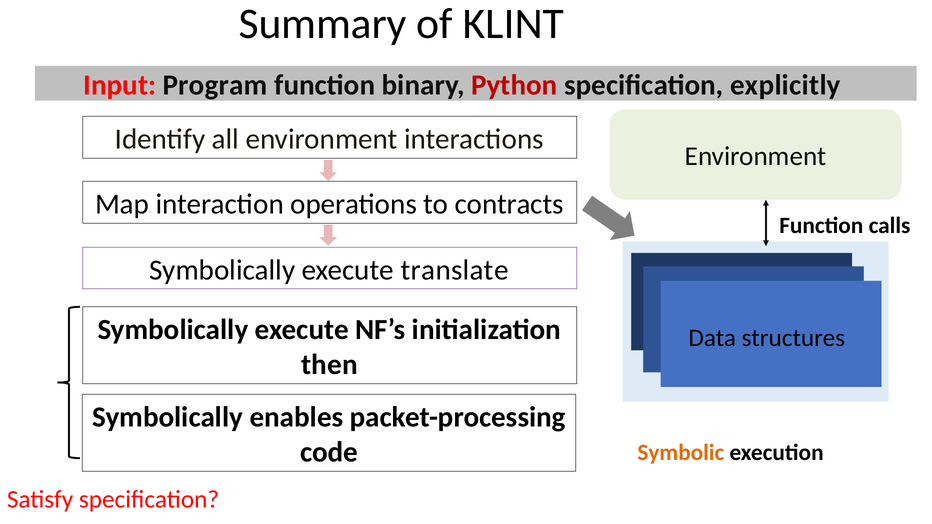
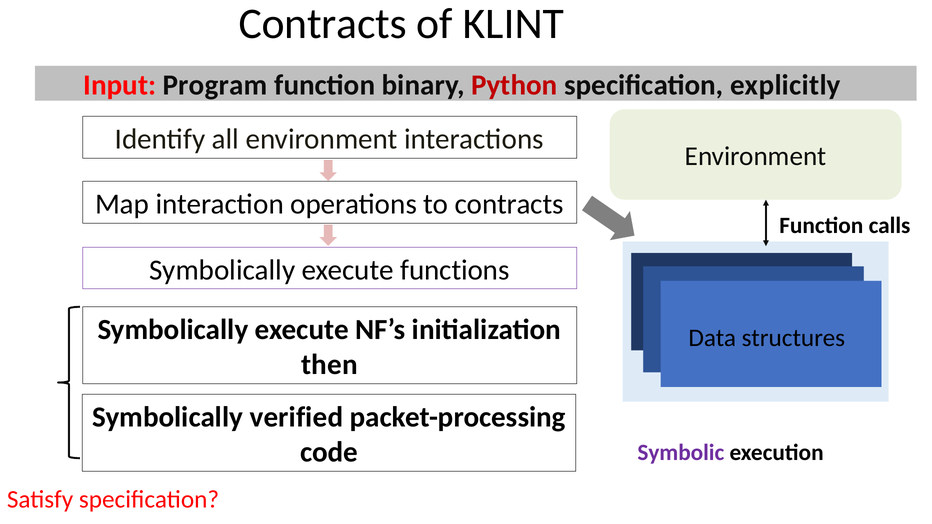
Summary: Summary -> Contracts (323, 24)
translate: translate -> functions (455, 270)
enables: enables -> verified (296, 418)
Symbolic colour: orange -> purple (681, 453)
